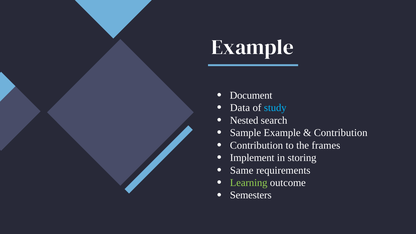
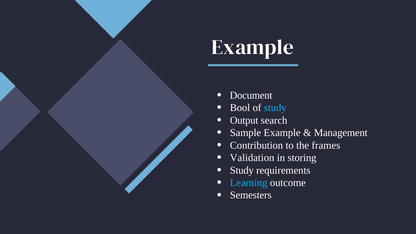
Data: Data -> Bool (240, 108)
Nested: Nested -> Output (244, 120)
Contribution: Contribution -> Management (341, 133)
Implement: Implement -> Validation (252, 158)
Same: Same -> Study (242, 170)
Learning colour: light green -> light blue (249, 183)
